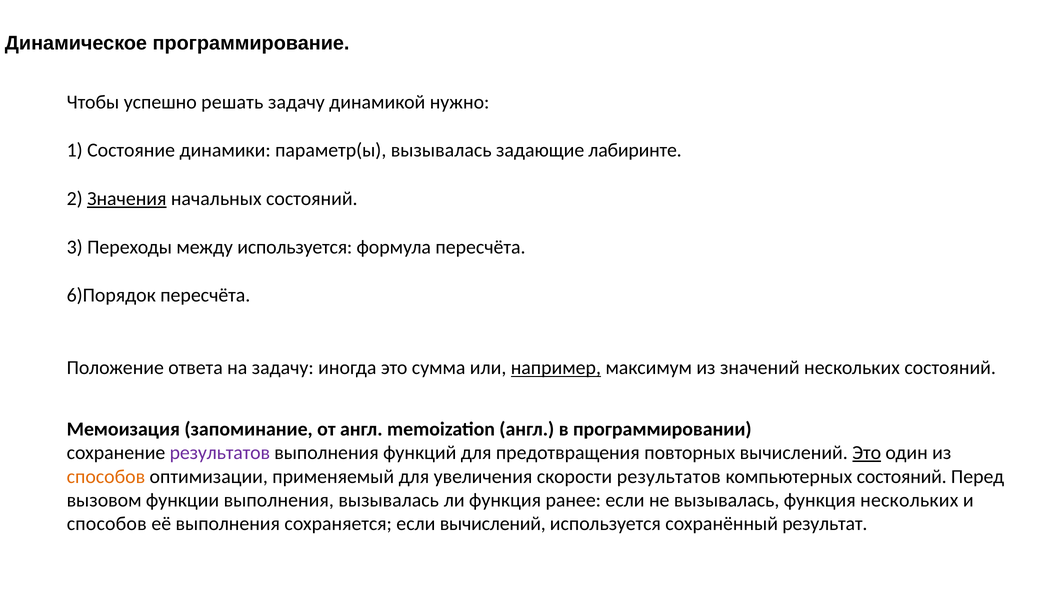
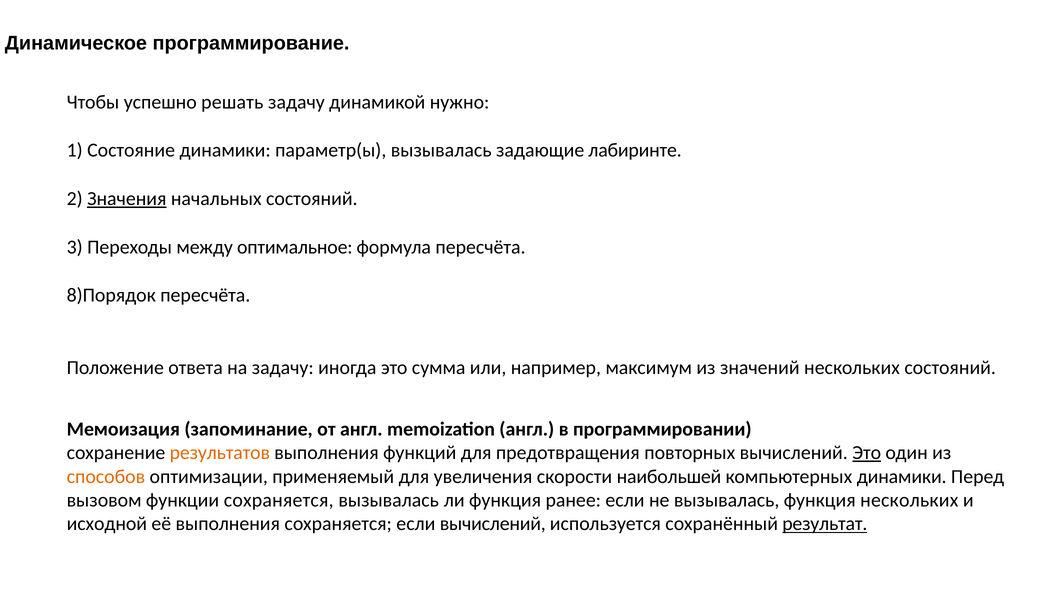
между используется: используется -> оптимальное (295, 247)
6)Порядок: 6)Порядок -> 8)Порядок (111, 295)
например underline: present -> none (556, 368)
результатов colour: purple -> orange (220, 453)
скорости результатов: результатов -> наибольшей (669, 477)
компьютерных состояний: состояний -> динамики (902, 477)
функции выполнения: выполнения -> сохраняется (279, 500)
способов: способов -> исходной (107, 524)
результат underline: none -> present (825, 524)
